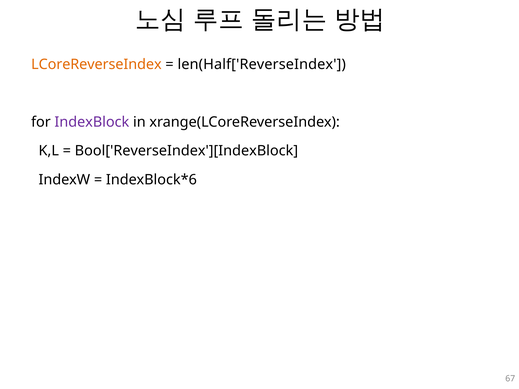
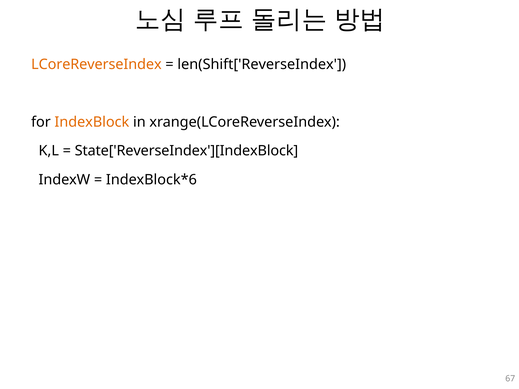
len(Half['ReverseIndex: len(Half['ReverseIndex -> len(Shift['ReverseIndex (262, 64)
IndexBlock colour: purple -> orange (92, 122)
Bool['ReverseIndex'][IndexBlock: Bool['ReverseIndex'][IndexBlock -> State['ReverseIndex'][IndexBlock (186, 151)
